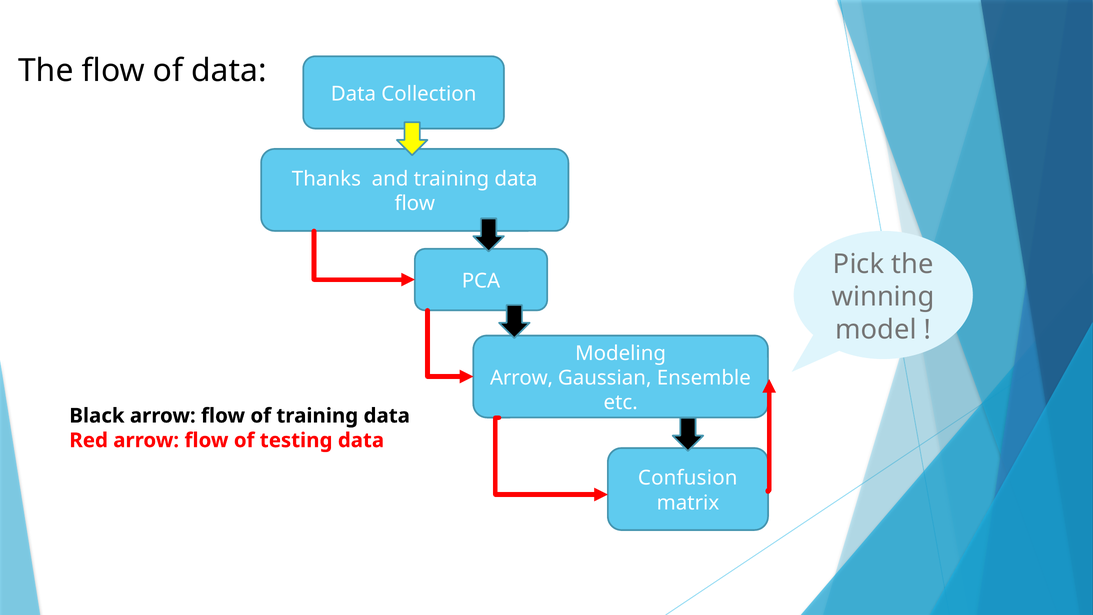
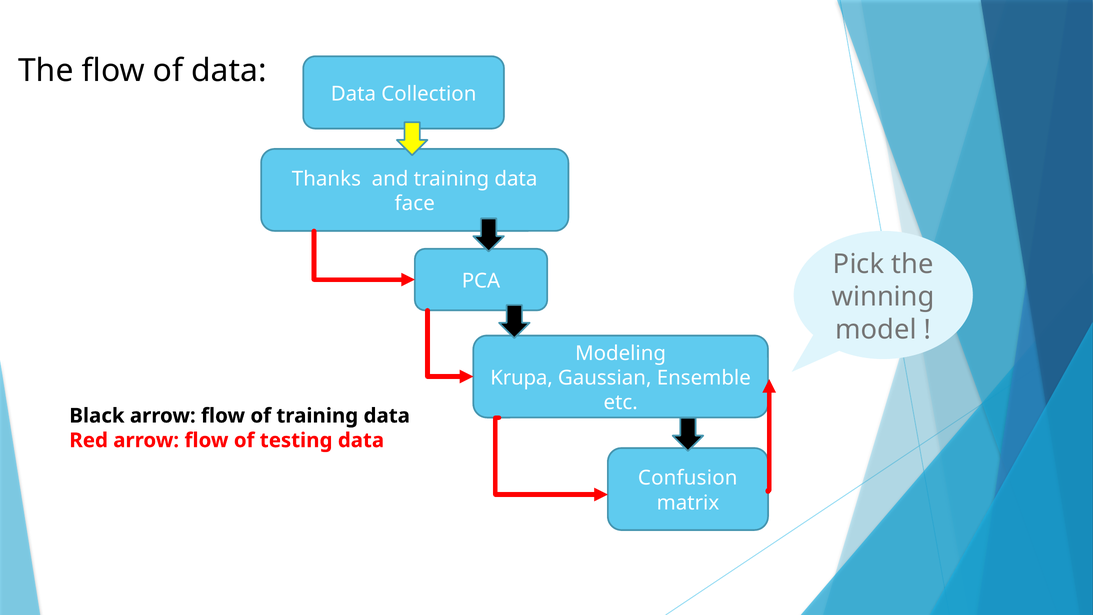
flow: flow -> face (415, 204)
Arrow: Arrow -> Krupa (522, 378)
